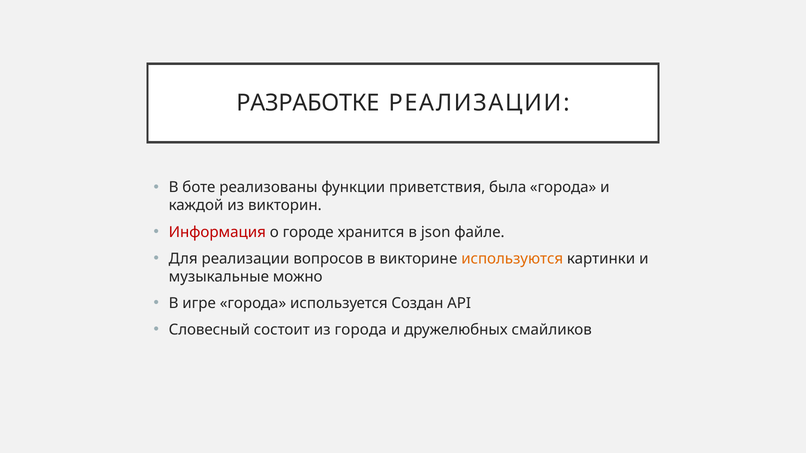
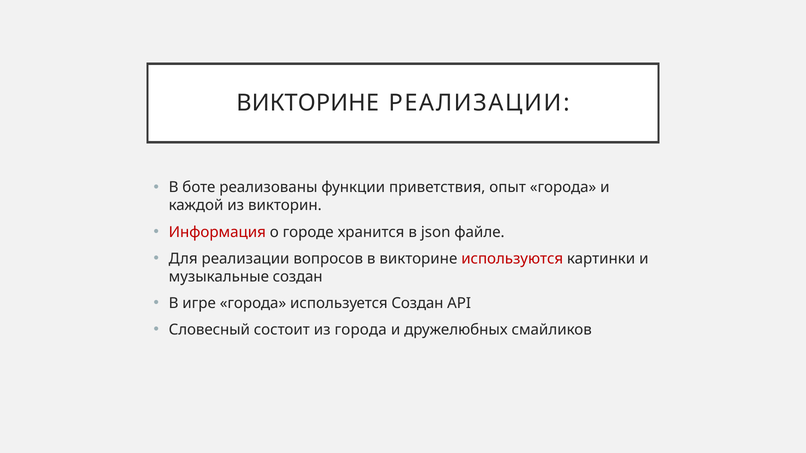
РАЗРАБОТКЕ: РАЗРАБОТКЕ -> ВИКТОРИНЕ (308, 103)
была: была -> опыт (508, 188)
используются colour: orange -> red (512, 259)
музыкальные можно: можно -> создан (298, 277)
